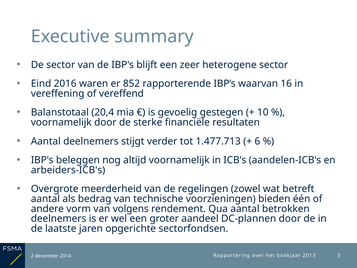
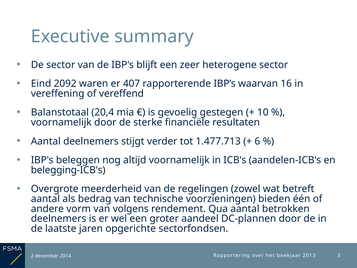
2016: 2016 -> 2092 (65, 84)
852: 852 -> 407 (131, 84)
arbeiders-ICB's: arbeiders-ICB's -> belegging-ICB's (68, 170)
